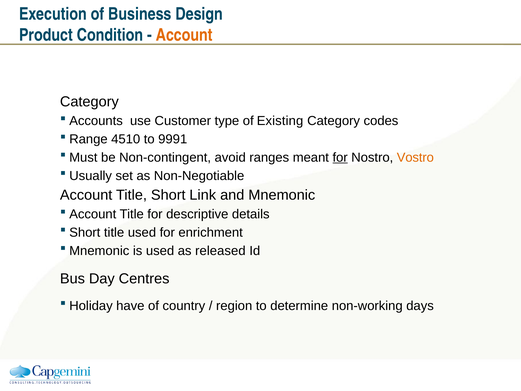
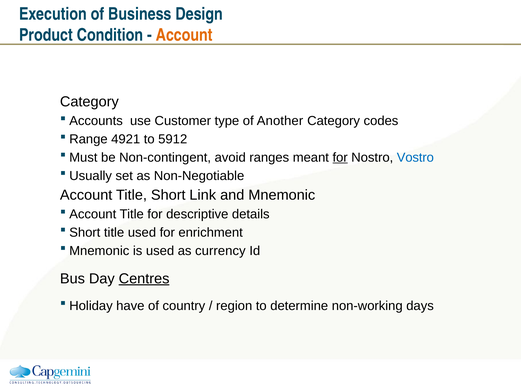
Existing: Existing -> Another (280, 121)
4510: 4510 -> 4921 (126, 139)
9991: 9991 -> 5912 (173, 139)
Vostro colour: orange -> blue (415, 157)
released: released -> currency (220, 251)
Centres underline: none -> present (144, 278)
